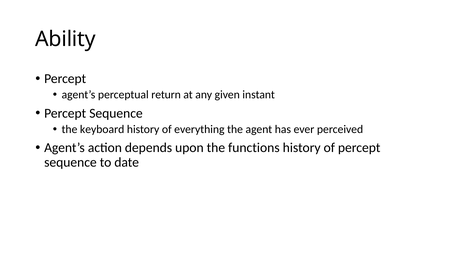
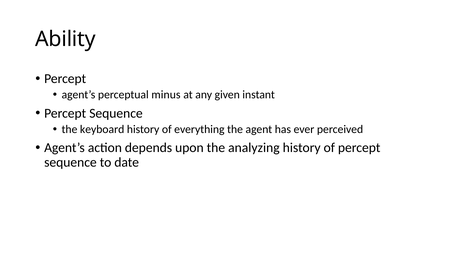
return: return -> minus (166, 95)
functions: functions -> analyzing (254, 148)
